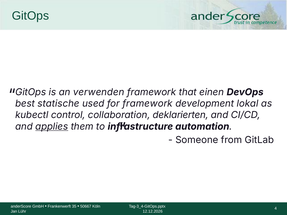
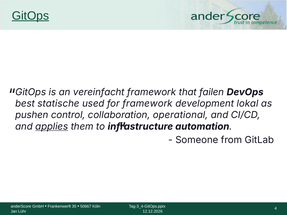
GitOps underline: none -> present (30, 16)
verwenden: verwenden -> vereinfacht (99, 92)
einen: einen -> failen (212, 92)
kubectl: kubectl -> pushen (32, 115)
deklarierten: deklarierten -> operational (180, 115)
